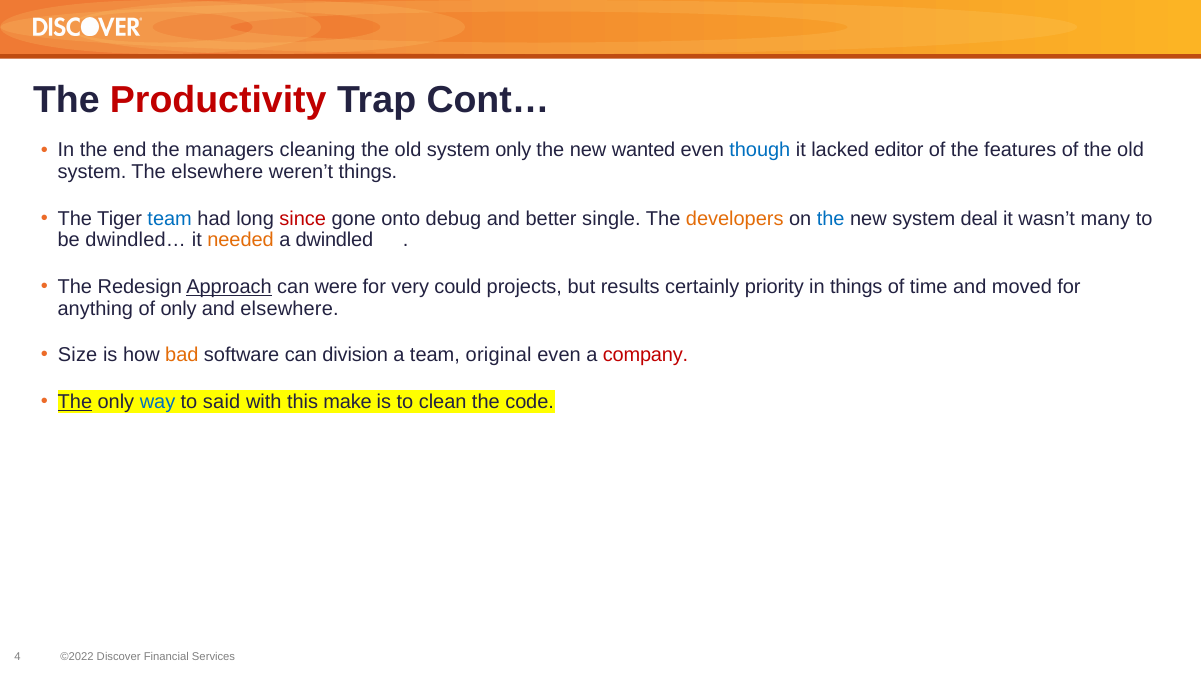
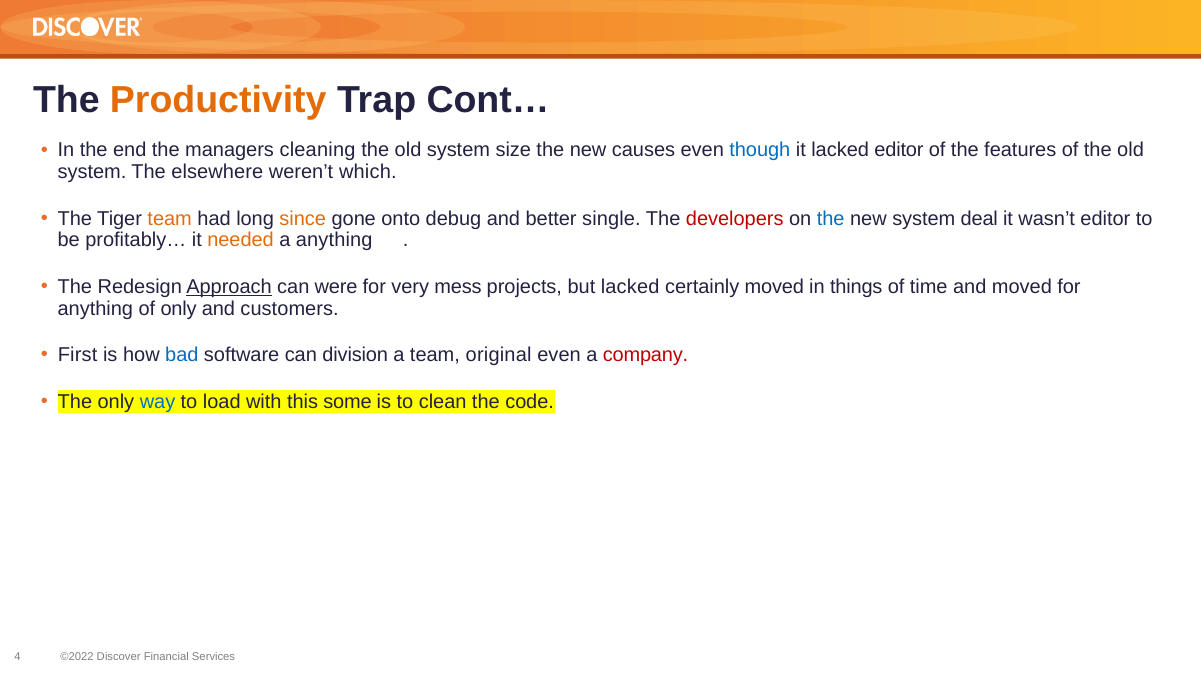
Productivity colour: red -> orange (218, 100)
system only: only -> size (513, 150)
wanted: wanted -> causes (644, 150)
weren’t things: things -> which (368, 172)
team colour: blue -> orange (170, 219)
since colour: red -> orange (303, 219)
developers colour: orange -> red (735, 219)
wasn’t many: many -> editor (1105, 219)
dwindled…: dwindled… -> profitably… (136, 240)
a dwindled: dwindled -> anything (334, 240)
could: could -> mess (458, 287)
but results: results -> lacked (630, 287)
certainly priority: priority -> moved (774, 287)
and elsewhere: elsewhere -> customers (290, 308)
Size: Size -> First (78, 355)
bad colour: orange -> blue (182, 355)
The underline: present -> none (75, 402)
said: said -> load (222, 402)
make: make -> some (348, 402)
